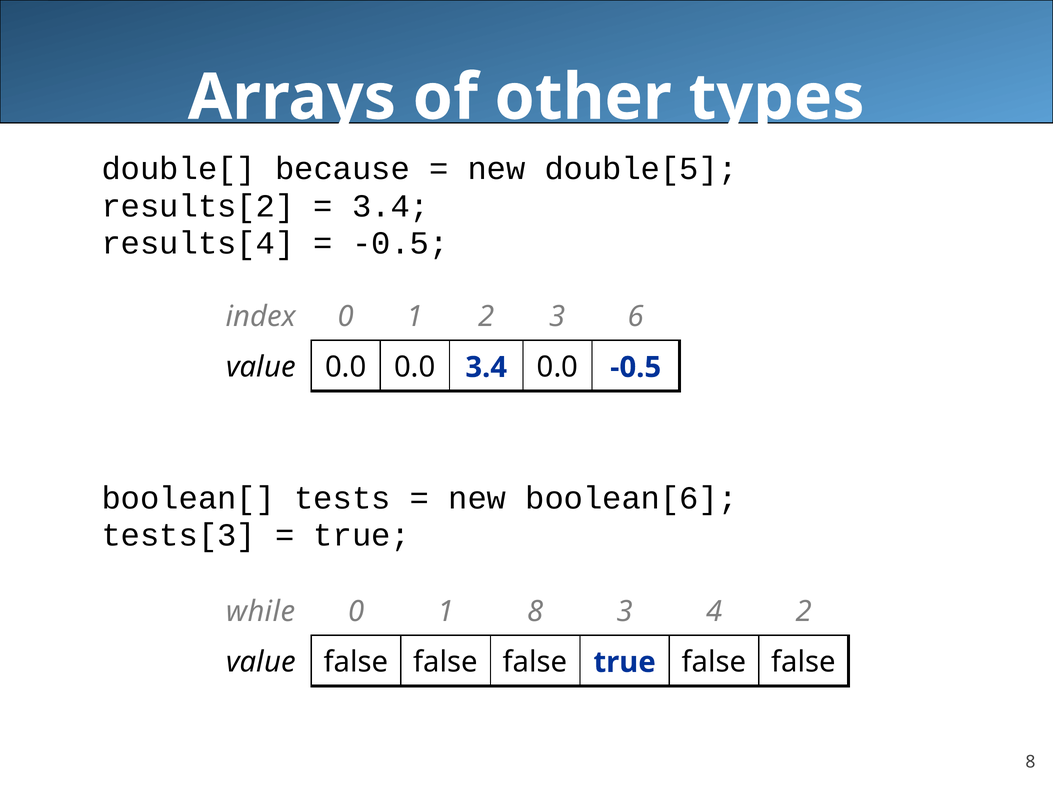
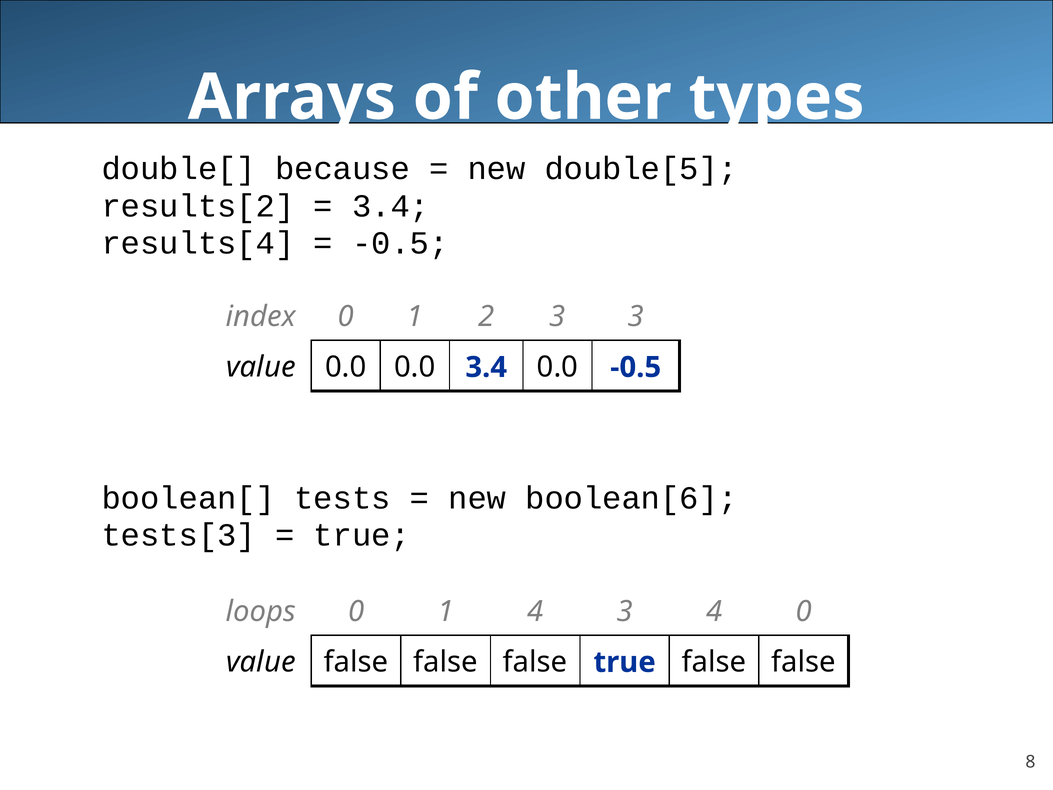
3 6: 6 -> 3 (636, 317)
while: while -> loops (261, 611)
1 8: 8 -> 4 (535, 611)
4 2: 2 -> 0 (804, 611)
